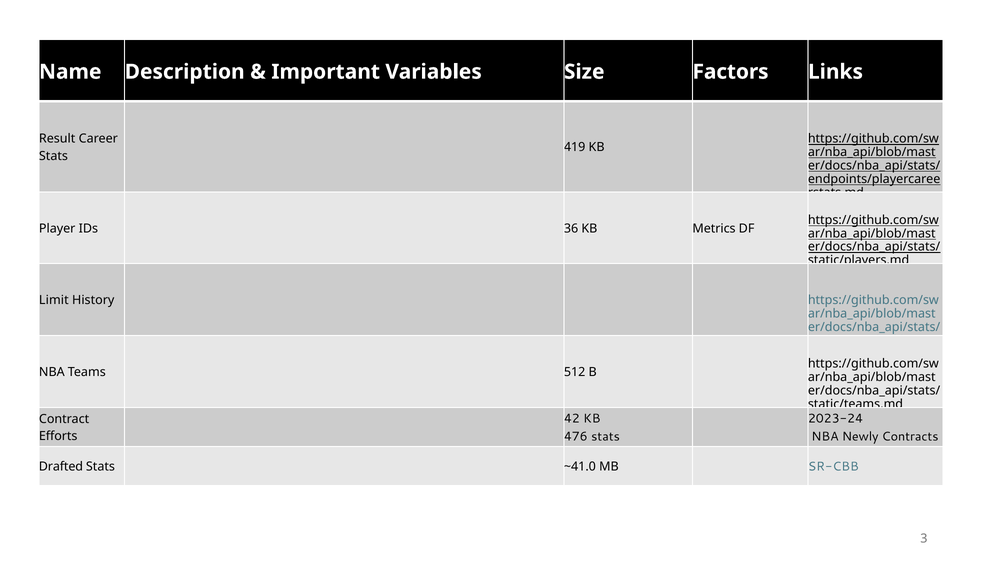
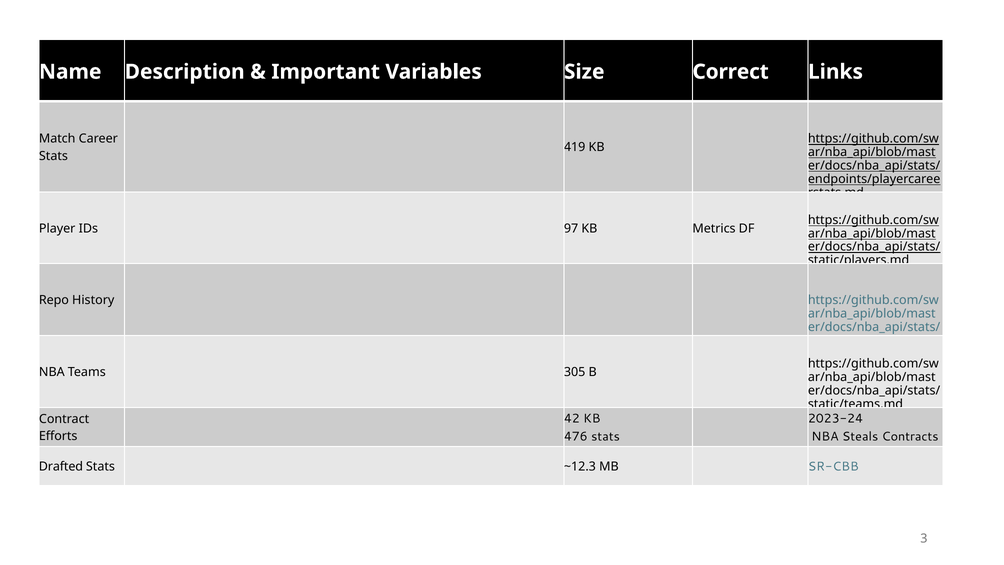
Factors: Factors -> Correct (731, 72)
Result: Result -> Match (57, 139)
36: 36 -> 97 (571, 228)
Limit: Limit -> Repo (54, 300)
512: 512 -> 305 (575, 372)
Newly: Newly -> Steals (860, 436)
~41.0: ~41.0 -> ~12.3 (580, 467)
